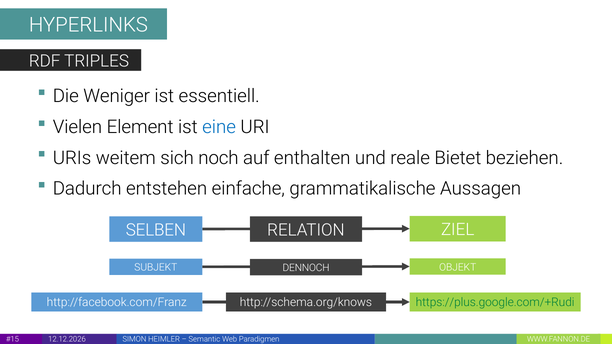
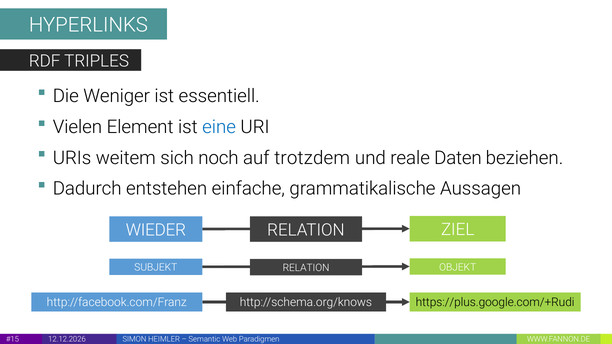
enthalten: enthalten -> trotzdem (312, 158)
Bietet: Bietet -> Daten (458, 158)
SELBEN: SELBEN -> WIEDER (156, 230)
DENNOCH: DENNOCH -> RELATION (306, 268)
https://plus.google.com/+Rudi colour: green -> black (495, 303)
